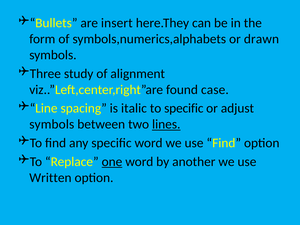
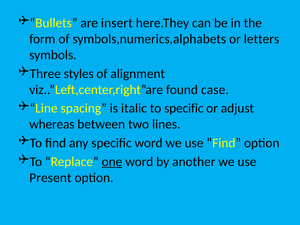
drawn: drawn -> letters (261, 39)
study: study -> styles (79, 74)
symbols: symbols -> whereas (52, 124)
lines underline: present -> none (166, 124)
Written: Written -> Present (50, 178)
